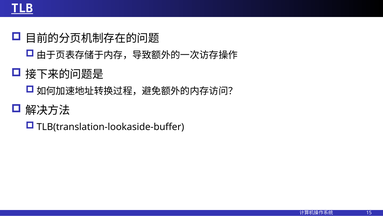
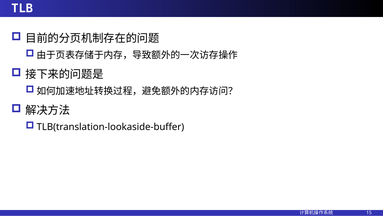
TLB underline: present -> none (22, 8)
